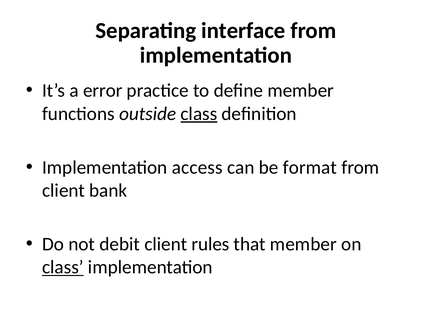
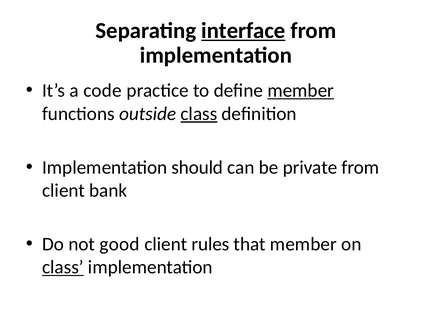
interface underline: none -> present (243, 31)
error: error -> code (103, 91)
member underline: none -> present (301, 91)
access: access -> should (197, 167)
format: format -> private (310, 167)
debit: debit -> good (120, 244)
